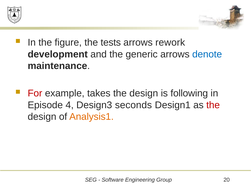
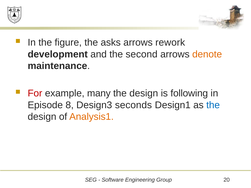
tests: tests -> asks (111, 43)
generic: generic -> second (142, 54)
denote colour: blue -> orange (207, 54)
takes: takes -> many (99, 93)
4: 4 -> 8 (70, 105)
the colour: red -> blue (213, 105)
